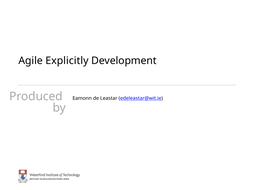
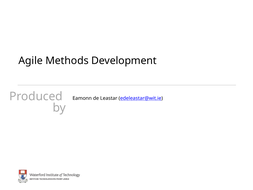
Explicitly: Explicitly -> Methods (67, 61)
